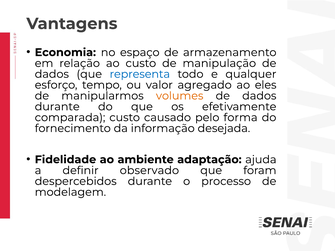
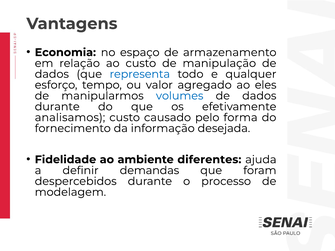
volumes colour: orange -> blue (180, 96)
comparada: comparada -> analisamos (70, 118)
adaptação: adaptação -> diferentes (209, 160)
observado: observado -> demandas (149, 171)
